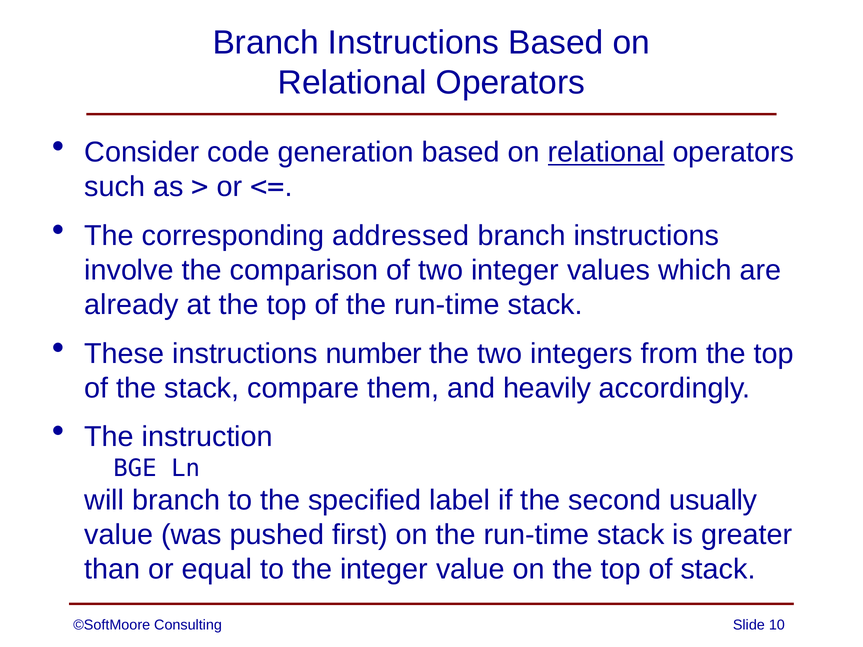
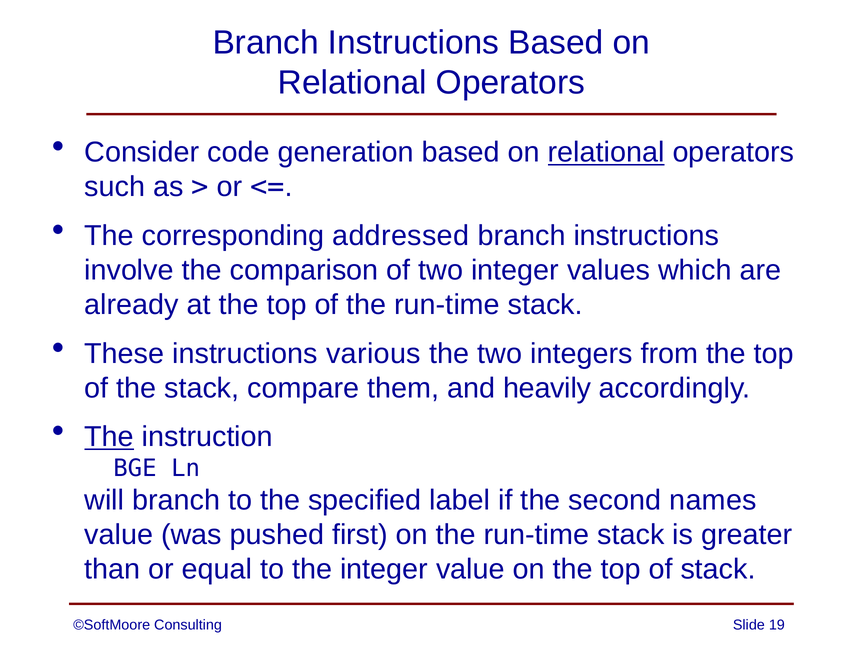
number: number -> various (373, 354)
The underline: none -> present (109, 437)
usually: usually -> names (713, 500)
10: 10 -> 19 (777, 625)
